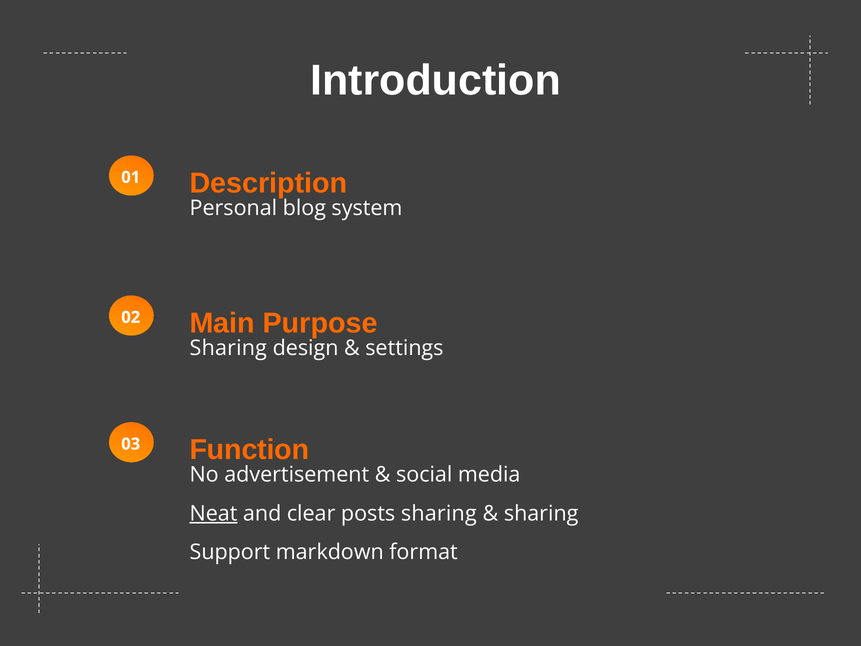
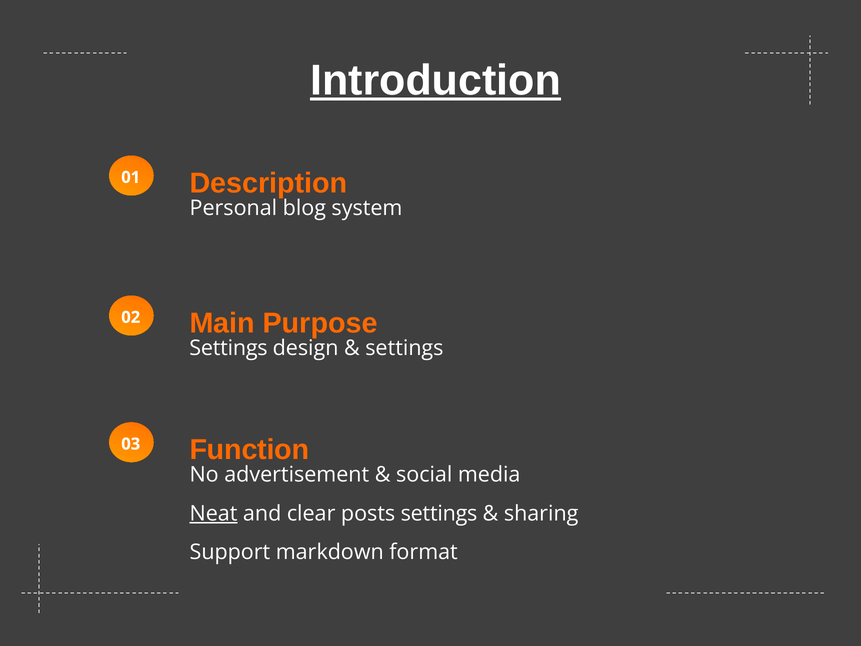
Introduction underline: none -> present (436, 80)
Sharing: Sharing -> Settings (228, 348)
posts sharing: sharing -> settings (439, 513)
